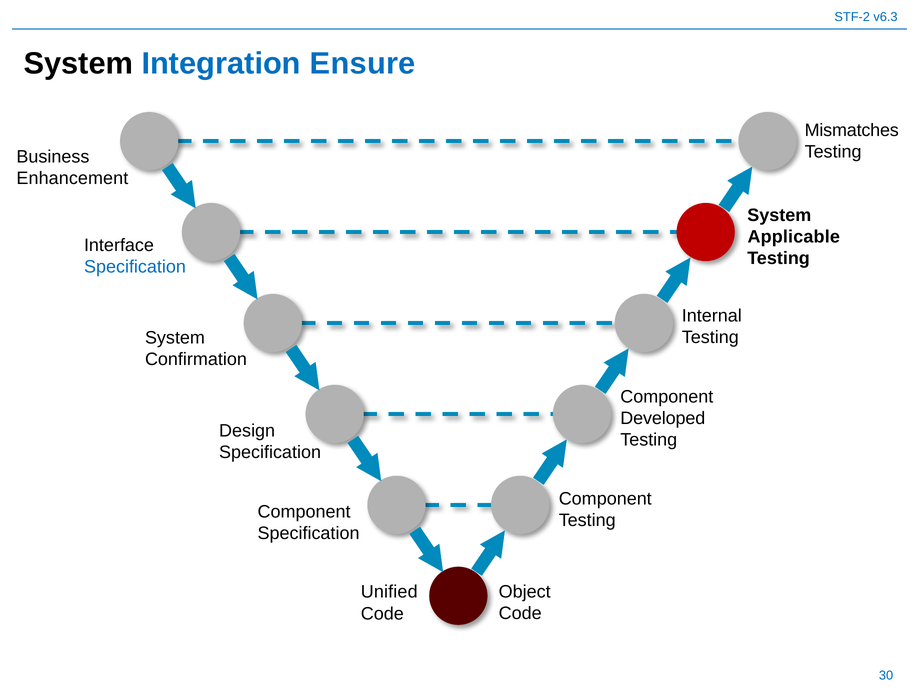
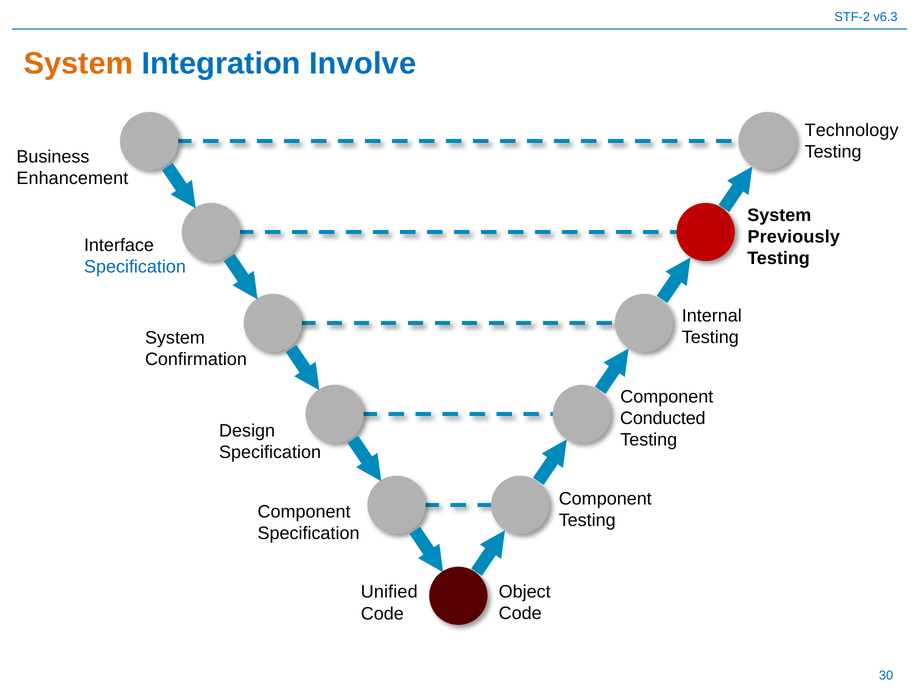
System colour: black -> orange (78, 64)
Ensure: Ensure -> Involve (363, 64)
Mismatches: Mismatches -> Technology (852, 130)
Applicable: Applicable -> Previously (794, 237)
Developed: Developed -> Conducted (663, 418)
